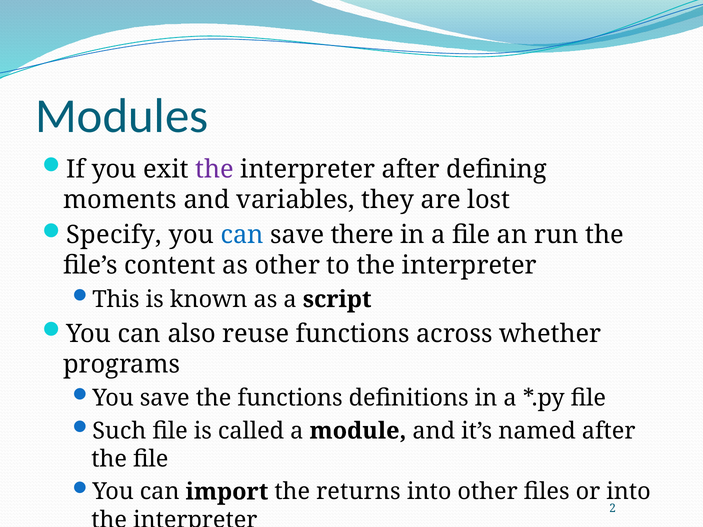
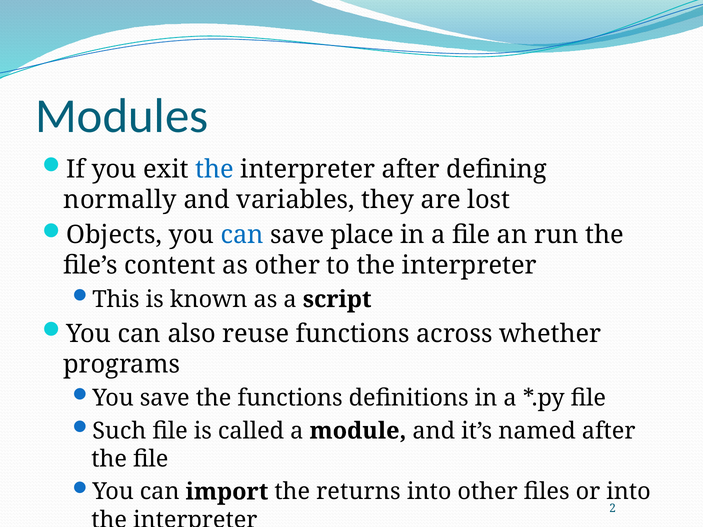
the colour: purple -> blue (215, 169)
moments: moments -> normally (120, 200)
Specify: Specify -> Objects (114, 235)
there: there -> place (362, 235)
